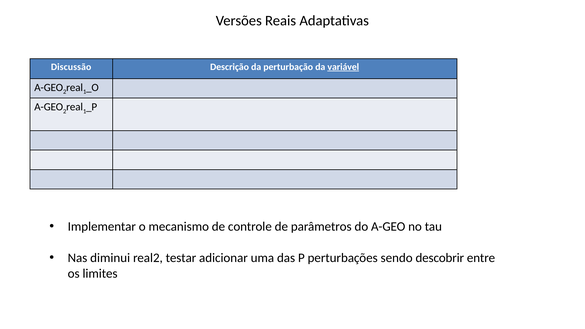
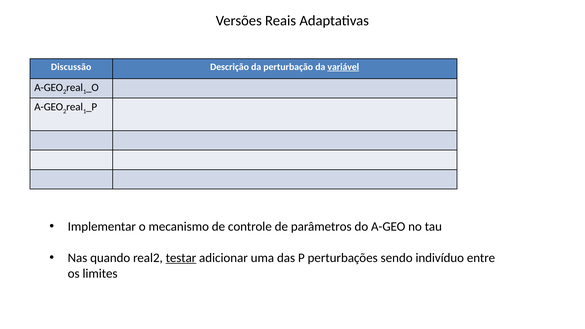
diminui: diminui -> quando (110, 258)
testar underline: none -> present (181, 258)
descobrir: descobrir -> indivíduo (440, 258)
